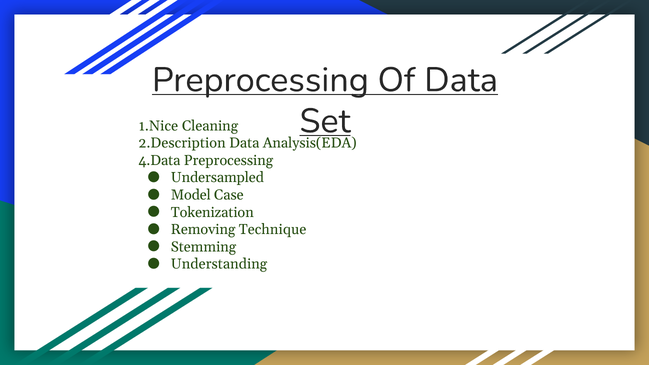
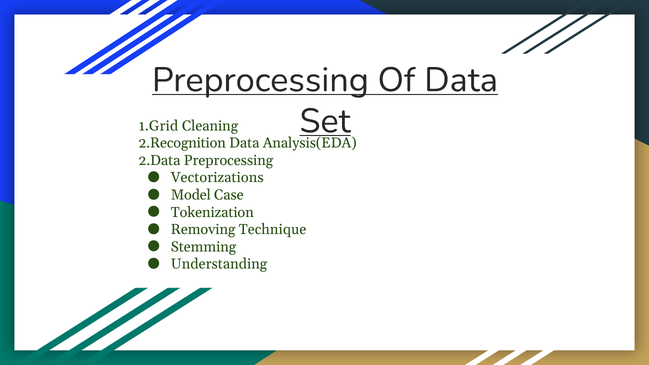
1.Nice: 1.Nice -> 1.Grid (158, 126)
2.Description: 2.Description -> 2.Recognition (182, 143)
4.Data: 4.Data -> 2.Data (159, 160)
Undersampled: Undersampled -> Vectorizations (217, 178)
